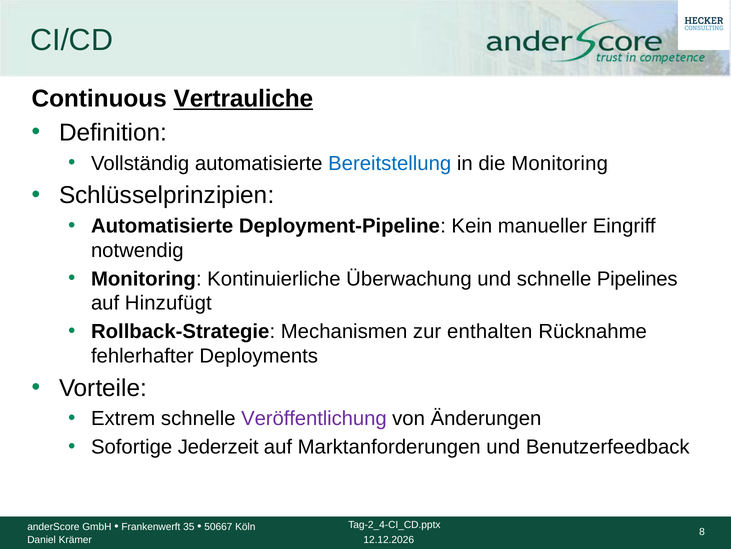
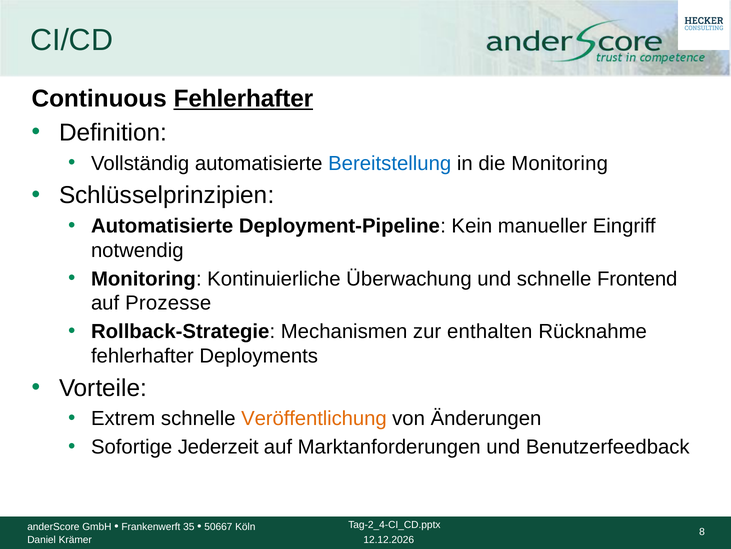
Continuous Vertrauliche: Vertrauliche -> Fehlerhafter (243, 98)
Pipelines: Pipelines -> Frontend (637, 278)
Hinzufügt: Hinzufügt -> Prozesse (168, 303)
Veröffentlichung colour: purple -> orange (314, 418)
